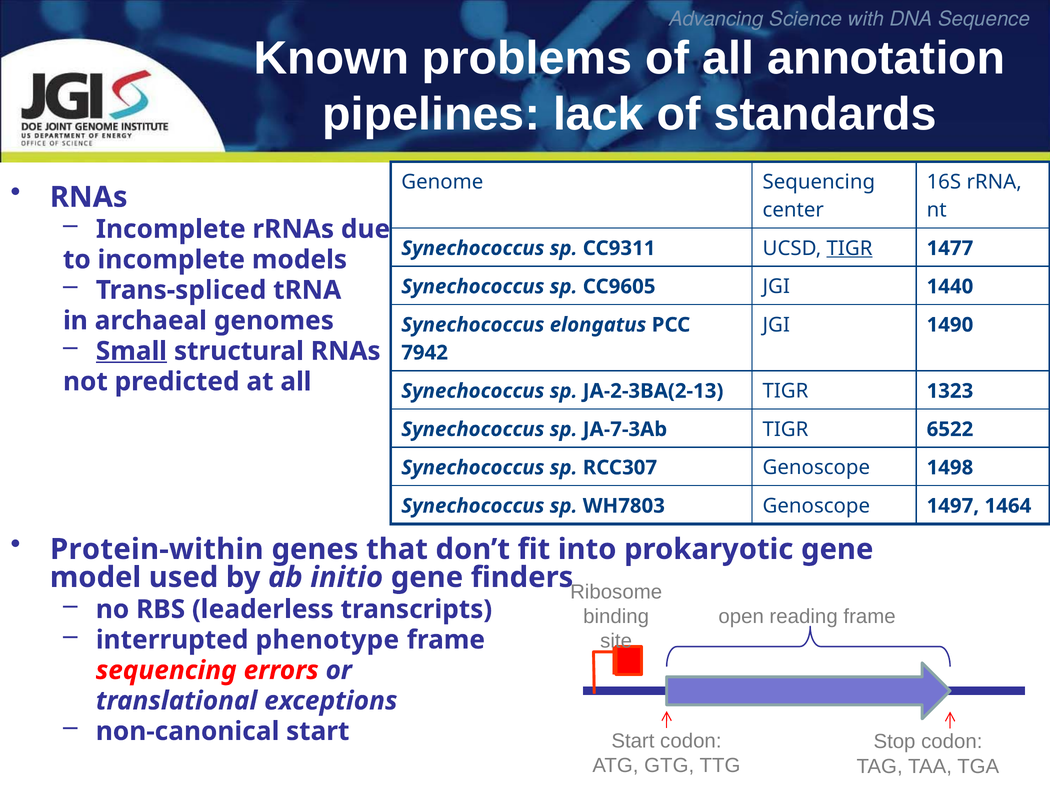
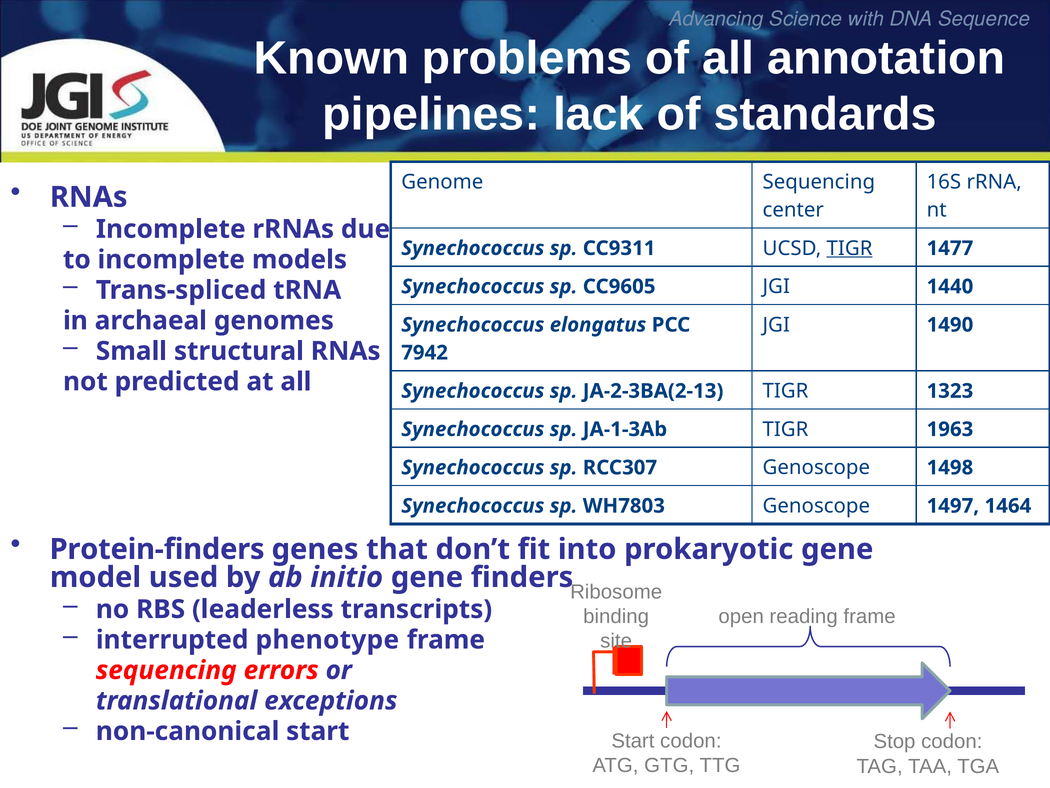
Small underline: present -> none (131, 351)
JA-7-3Ab: JA-7-3Ab -> JA-1-3Ab (625, 429)
6522: 6522 -> 1963 (950, 429)
Protein-within: Protein-within -> Protein-finders (157, 549)
